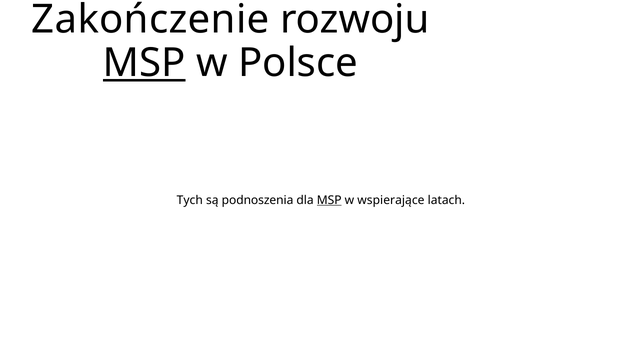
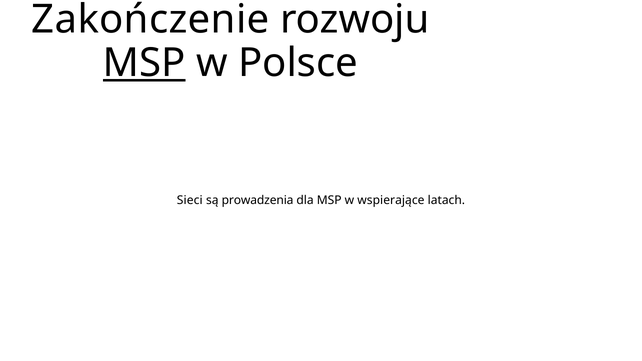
Tych: Tych -> Sieci (190, 200)
podnoszenia: podnoszenia -> prowadzenia (258, 200)
MSP underline: present -> none (329, 200)
